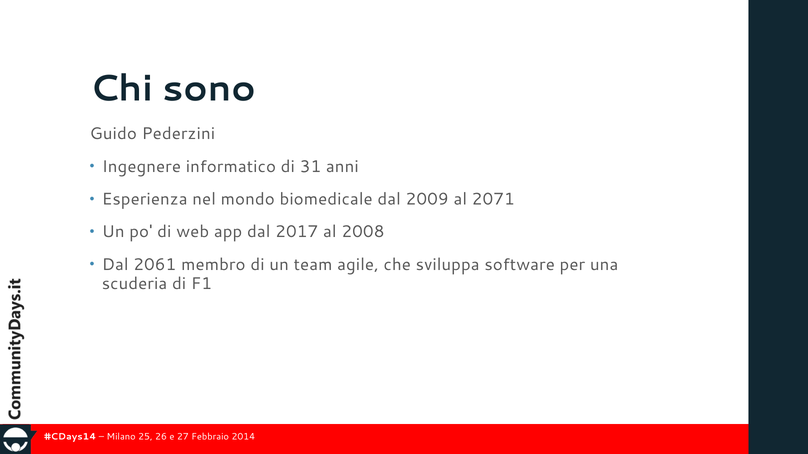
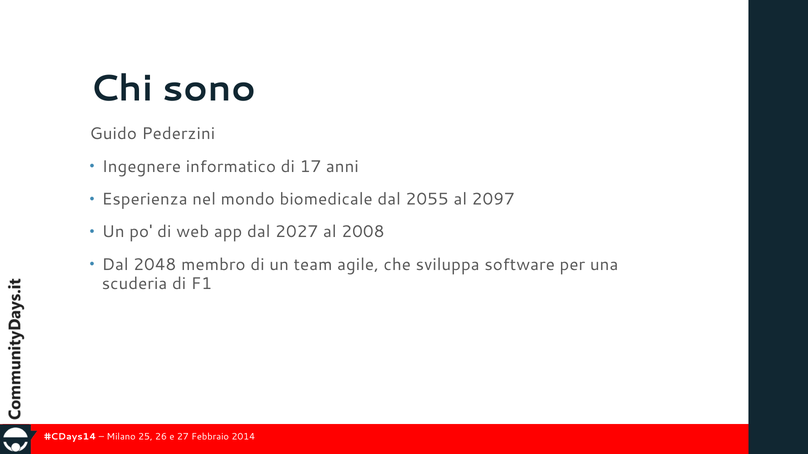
31: 31 -> 17 (310, 167)
2009: 2009 -> 2055 (427, 199)
2071: 2071 -> 2097 (493, 199)
2017: 2017 -> 2027 (297, 232)
2061: 2061 -> 2048 (155, 265)
